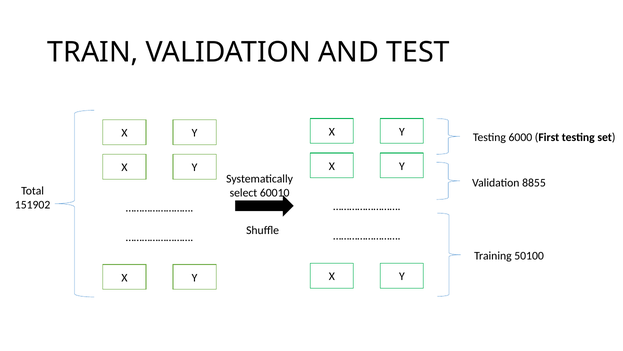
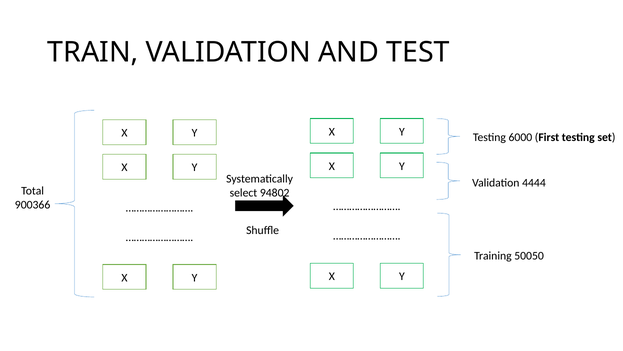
8855: 8855 -> 4444 (534, 183)
60010: 60010 -> 94802 (275, 193)
151902: 151902 -> 900366 (33, 205)
50100: 50100 -> 50050 (529, 255)
